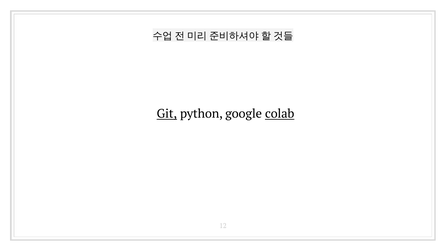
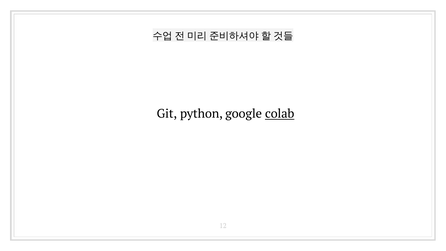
Git underline: present -> none (167, 114)
